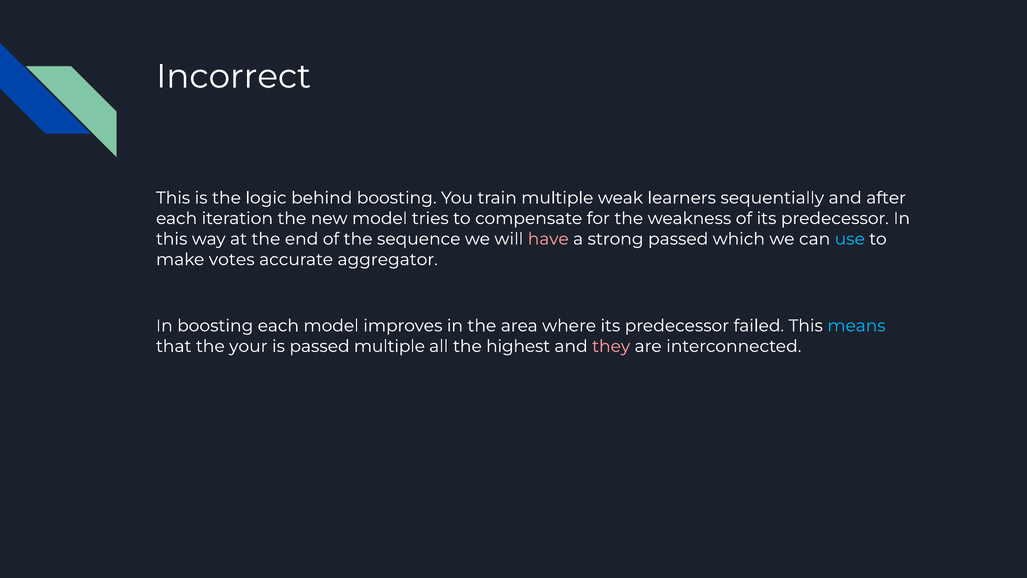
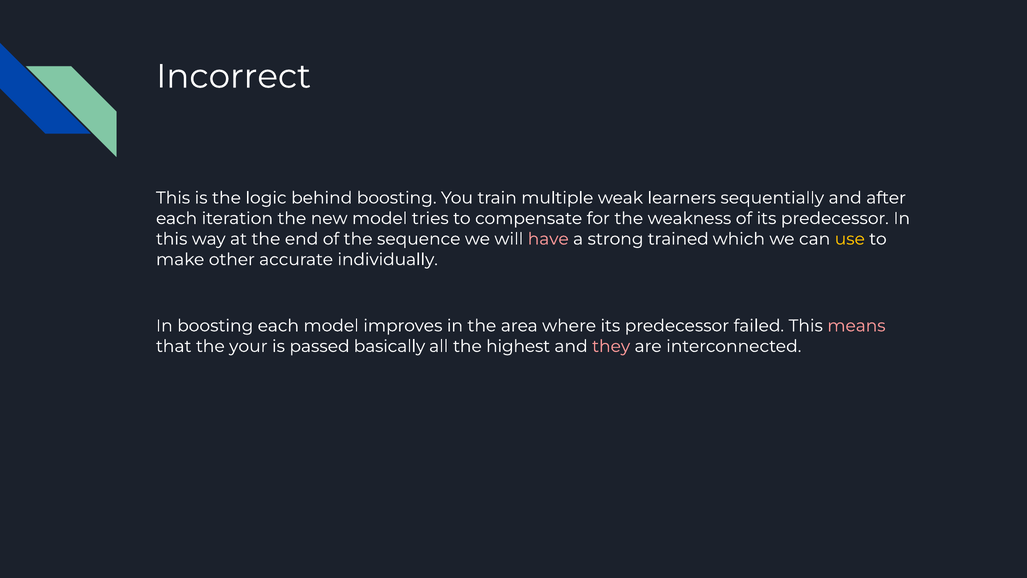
strong passed: passed -> trained (678, 239)
use colour: light blue -> yellow (850, 239)
votes: votes -> other (232, 259)
aggregator: aggregator -> individually (388, 259)
means colour: light blue -> pink (856, 326)
passed multiple: multiple -> basically (389, 346)
